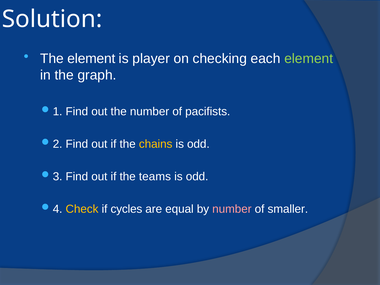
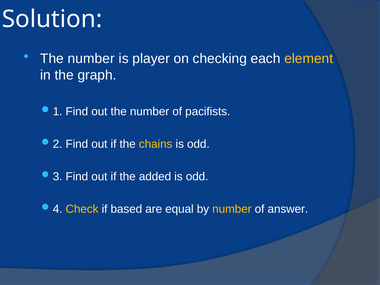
element: element -> number (91, 59)
element colour: light green -> yellow (309, 59)
teams: teams -> added (155, 177)
cycles: cycles -> based (126, 209)
number colour: pink -> yellow (232, 209)
smaller: smaller -> answer (288, 209)
